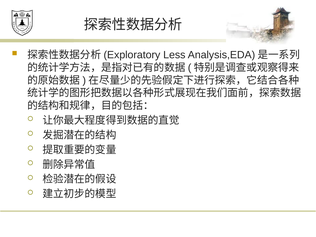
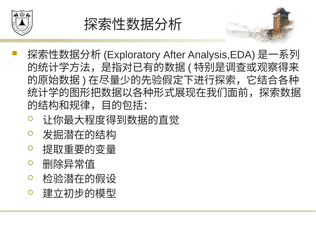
Less: Less -> After (174, 55)
